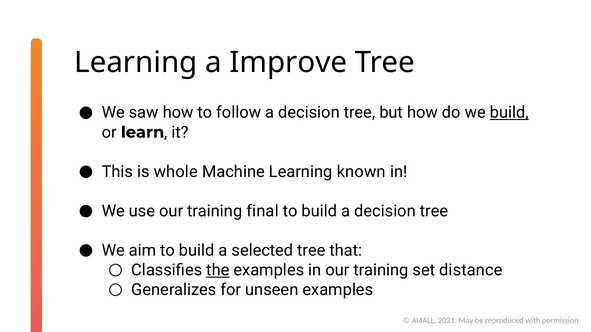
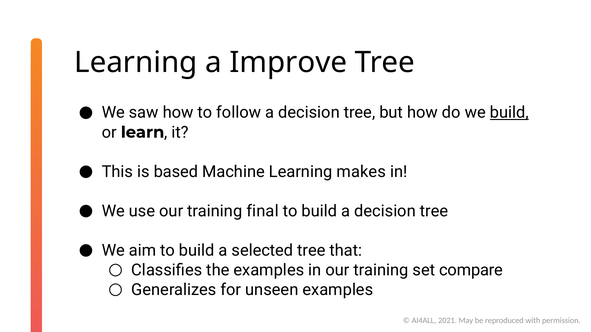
whole: whole -> based (176, 172)
known: known -> makes (361, 172)
the underline: present -> none (218, 270)
distance: distance -> compare (471, 270)
